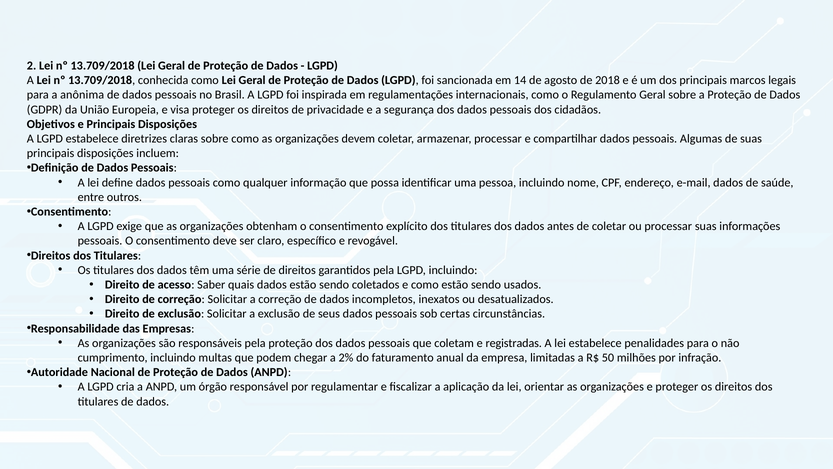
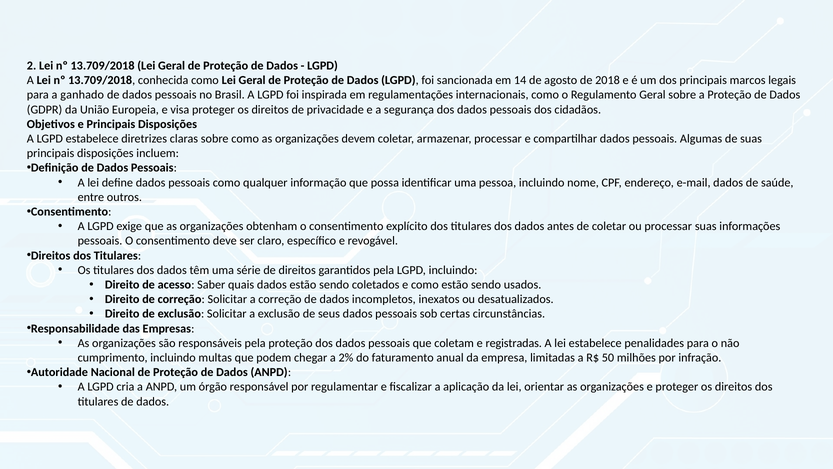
anônima: anônima -> ganhado (82, 95)
